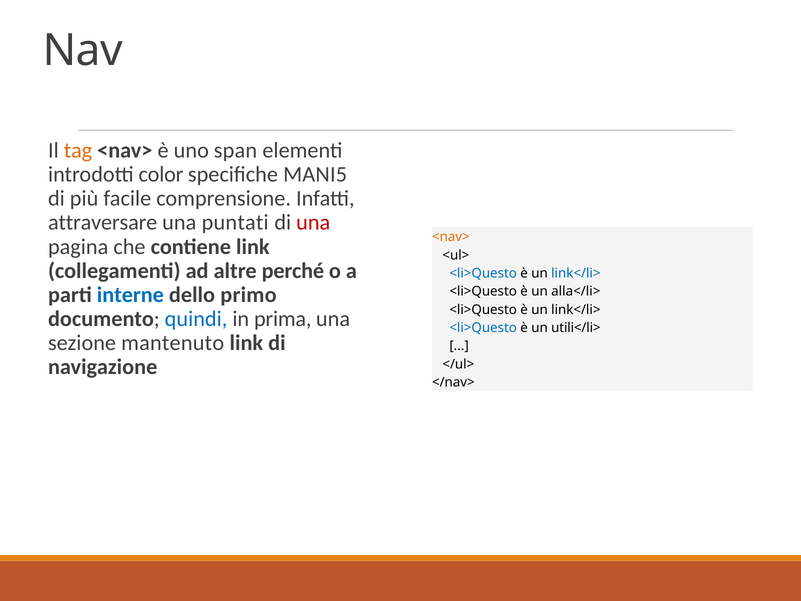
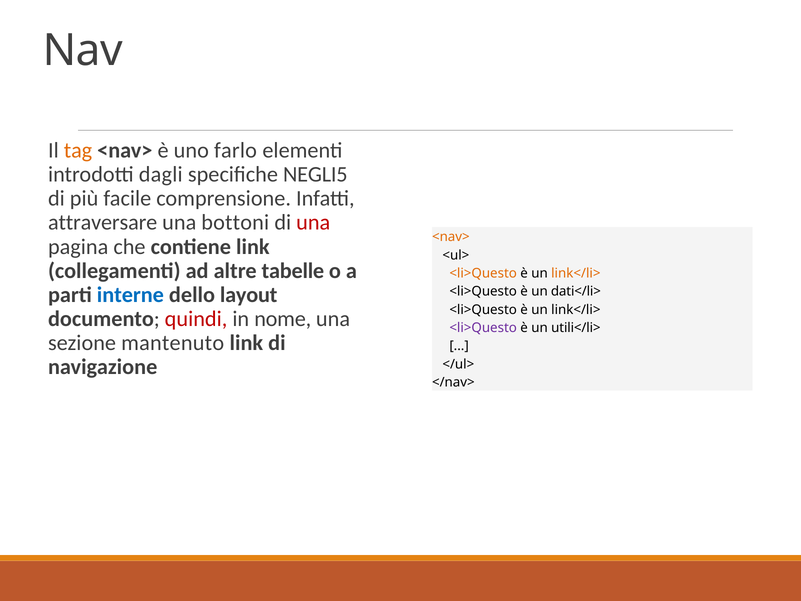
span: span -> farlo (235, 150)
color: color -> dagli (161, 174)
MANI5: MANI5 -> NEGLI5 (315, 174)
puntati: puntati -> bottoni (235, 223)
perché: perché -> tabelle (293, 271)
<li>Questo colour: blue -> orange (483, 273)
link</li> colour: blue -> orange (576, 273)
primo: primo -> layout (249, 295)
alla</li>: alla</li> -> dati</li> (576, 291)
quindi colour: blue -> red (196, 319)
prima: prima -> nome (283, 319)
<li>Questo colour: blue -> purple (483, 328)
